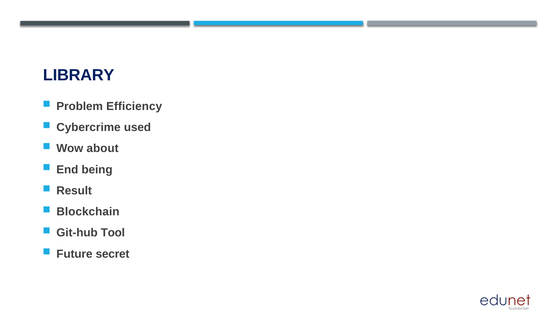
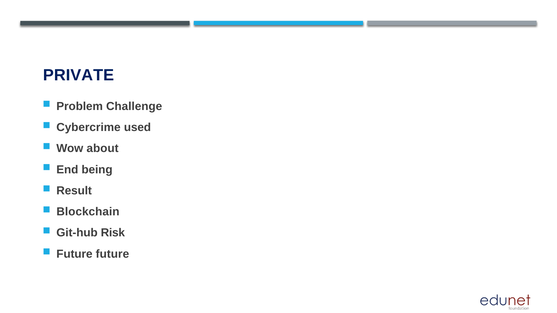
LIBRARY: LIBRARY -> PRIVATE (79, 75)
Efficiency: Efficiency -> Challenge (134, 106)
Tool: Tool -> Risk (113, 233)
Future secret: secret -> future (112, 254)
